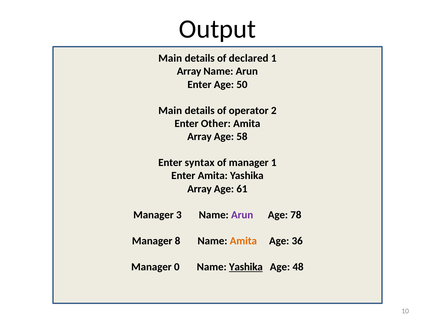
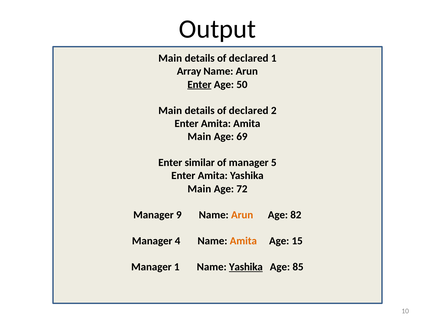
Enter underline: none -> present (199, 85)
operator: operator -> declared (249, 111)
Other: Other -> Amita (216, 124)
Array: Array -> Main (199, 137)
58: 58 -> 69 (242, 137)
syntax: syntax -> similar (200, 163)
manager 1: 1 -> 5 (274, 163)
Array: Array -> Main (199, 189)
61: 61 -> 72 (242, 189)
3: 3 -> 9 (179, 215)
Arun colour: purple -> orange (242, 215)
78: 78 -> 82 (296, 215)
8: 8 -> 4 (178, 241)
36: 36 -> 15 (297, 241)
Manager 0: 0 -> 1 (177, 267)
48: 48 -> 85 (298, 267)
